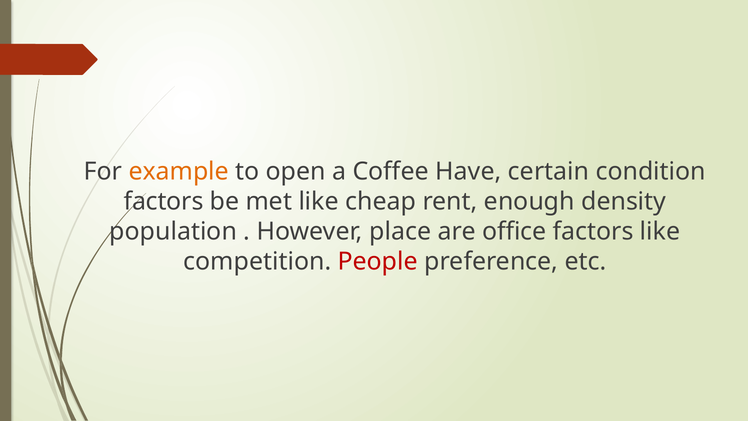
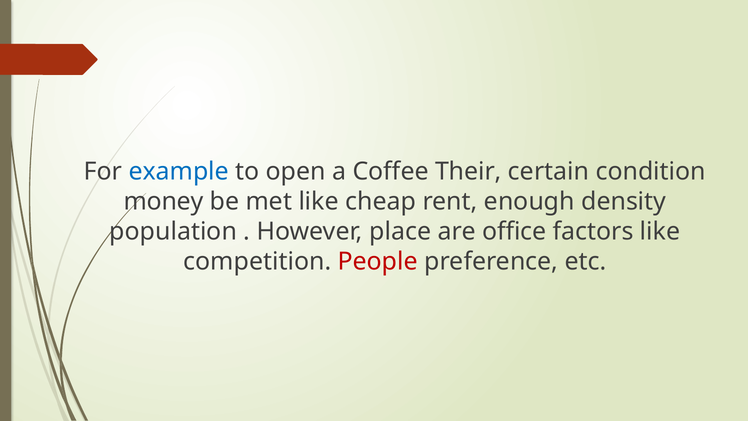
example colour: orange -> blue (179, 172)
Have: Have -> Their (468, 172)
factors: factors -> money (164, 201)
